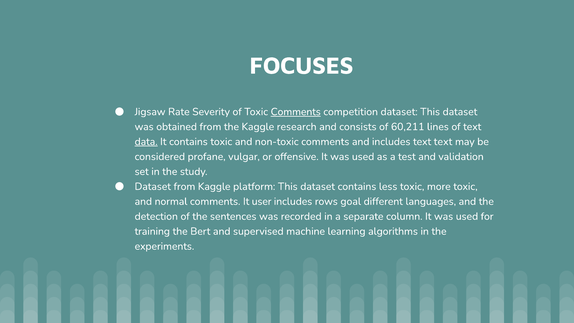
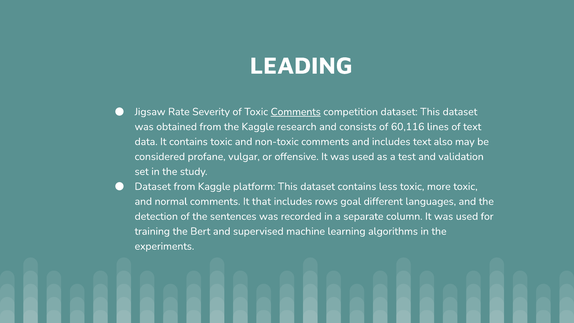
FOCUSES: FOCUSES -> LEADING (301, 66)
60,211: 60,211 -> 60,116 (408, 127)
data underline: present -> none (146, 142)
text text: text -> also (443, 142)
user: user -> that (261, 201)
